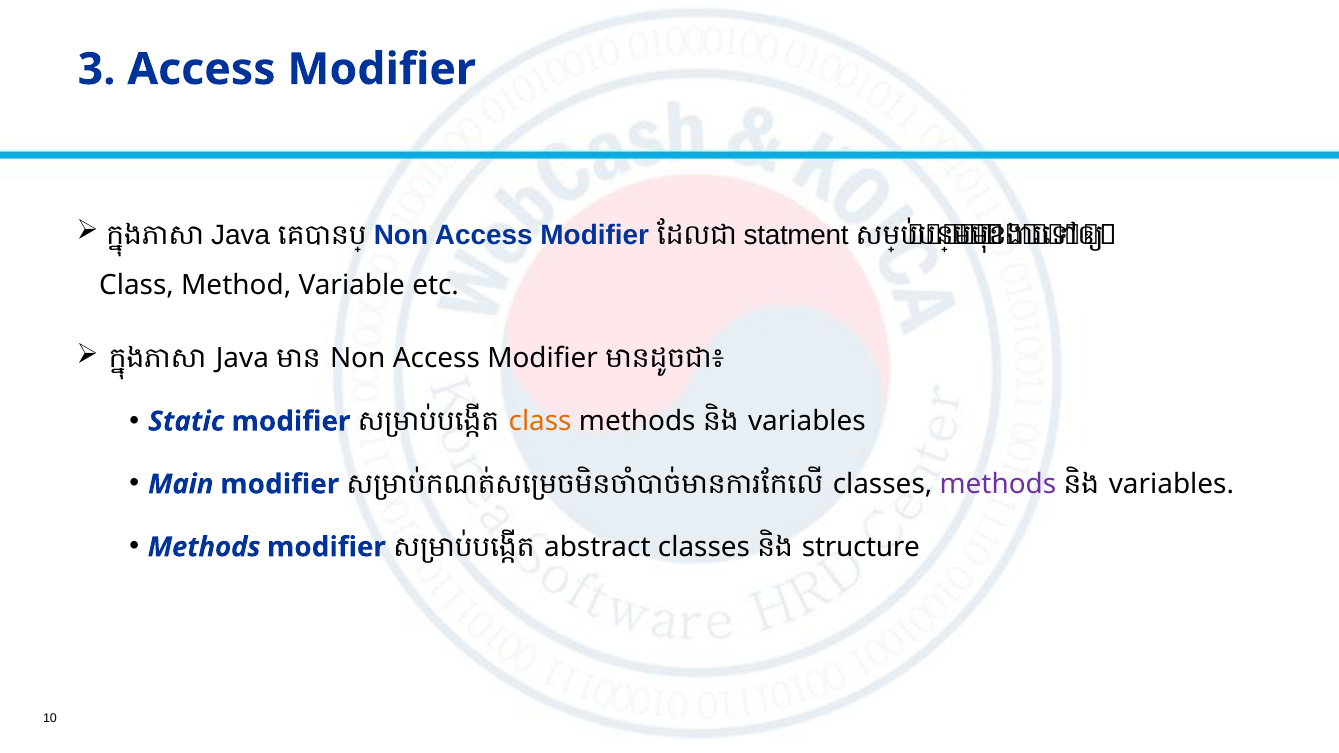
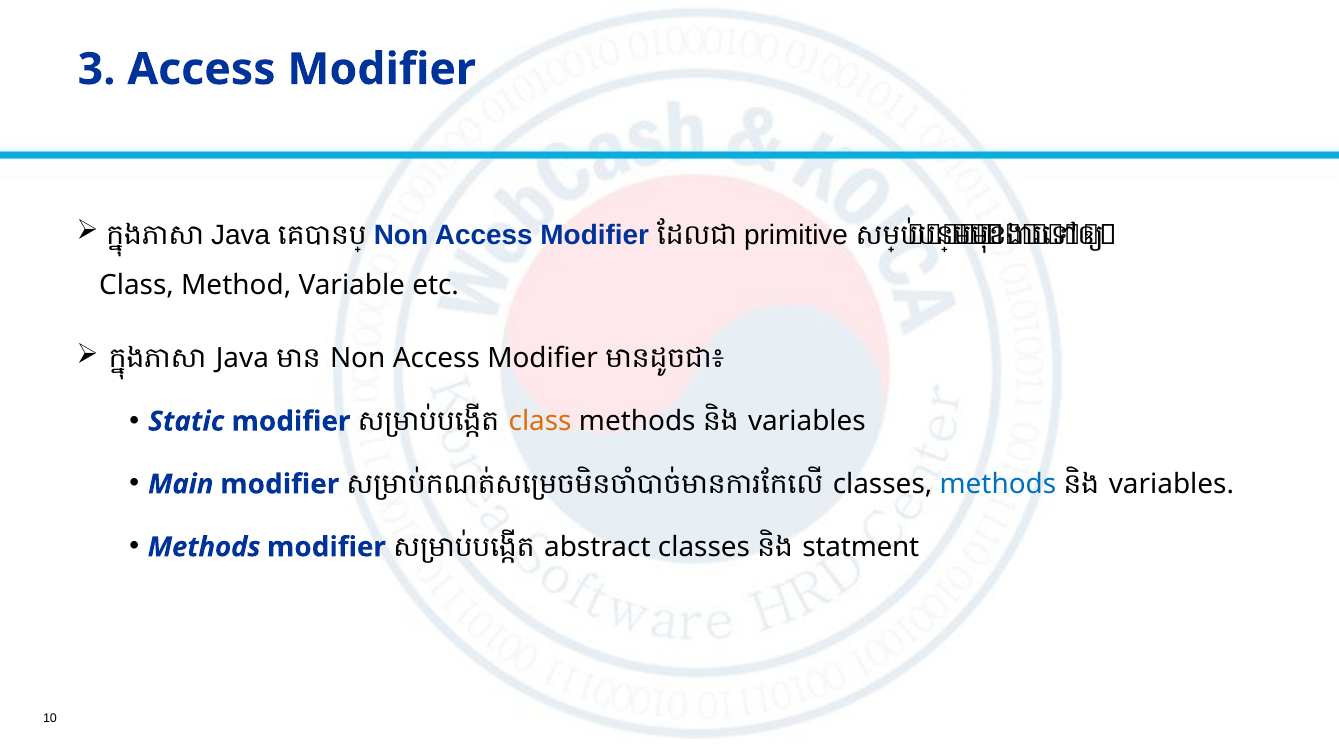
statment: statment -> primitive (796, 235)
methods colour: purple -> blue (998, 484)
structure: structure -> statment (861, 547)
